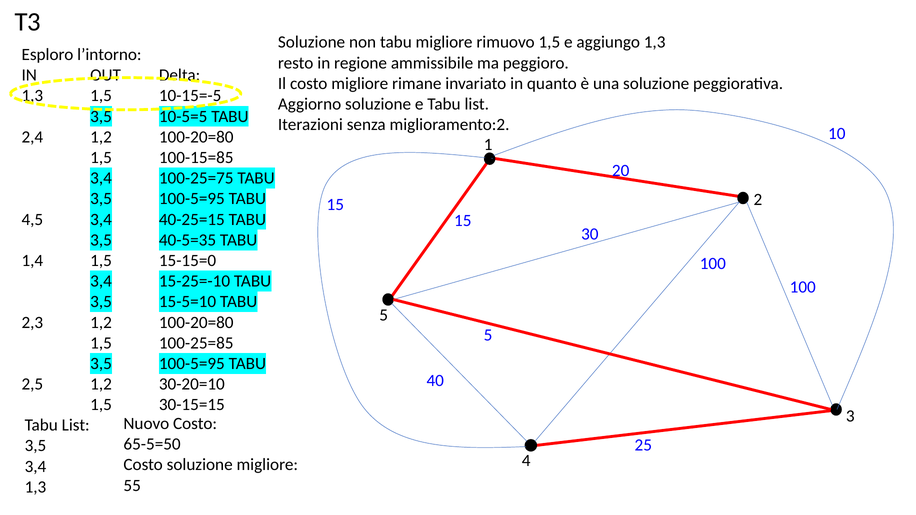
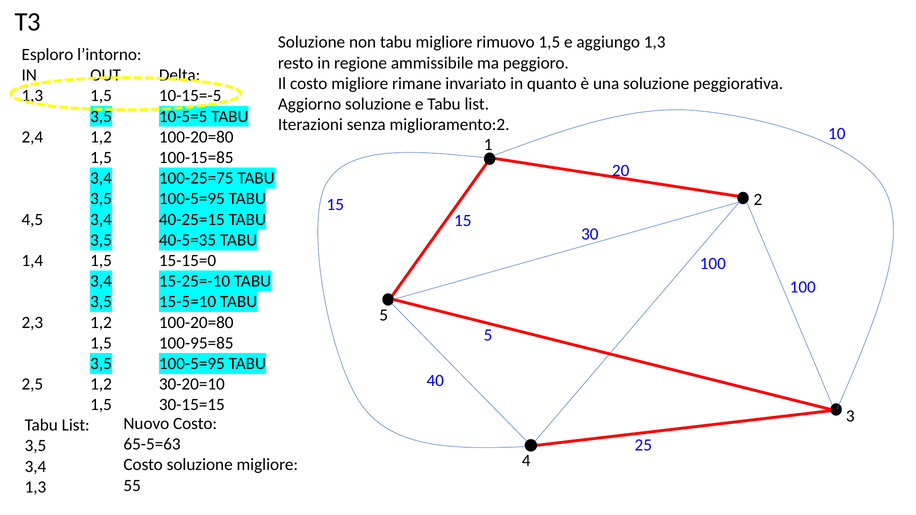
100-25=85: 100-25=85 -> 100-95=85 (196, 343)
65-5=50: 65-5=50 -> 65-5=63 (152, 444)
